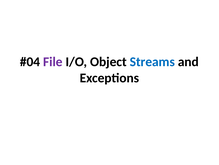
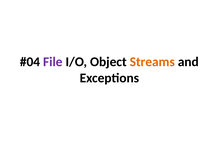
Streams colour: blue -> orange (152, 62)
